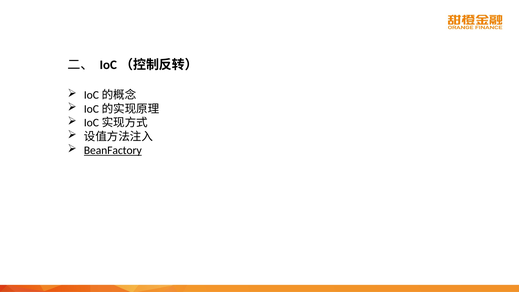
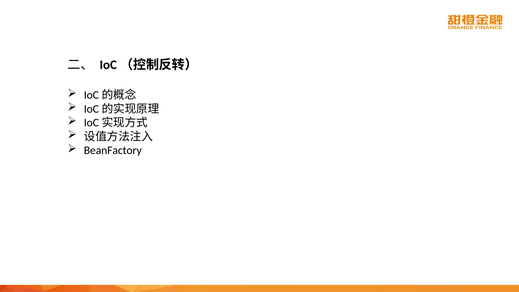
BeanFactory underline: present -> none (113, 150)
